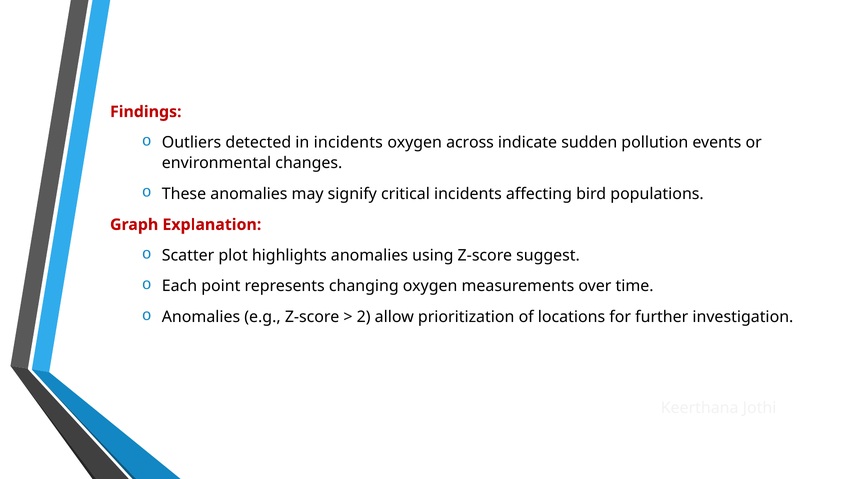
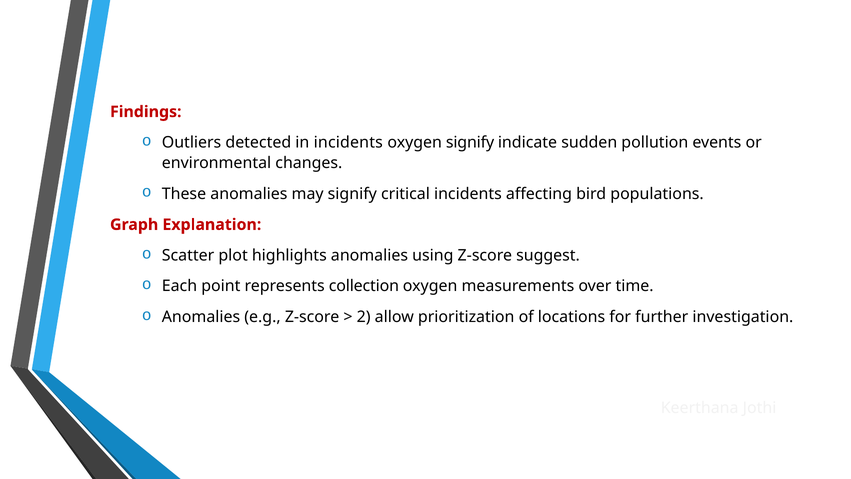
oxygen across: across -> signify (470, 143)
changing: changing -> collection (364, 286)
